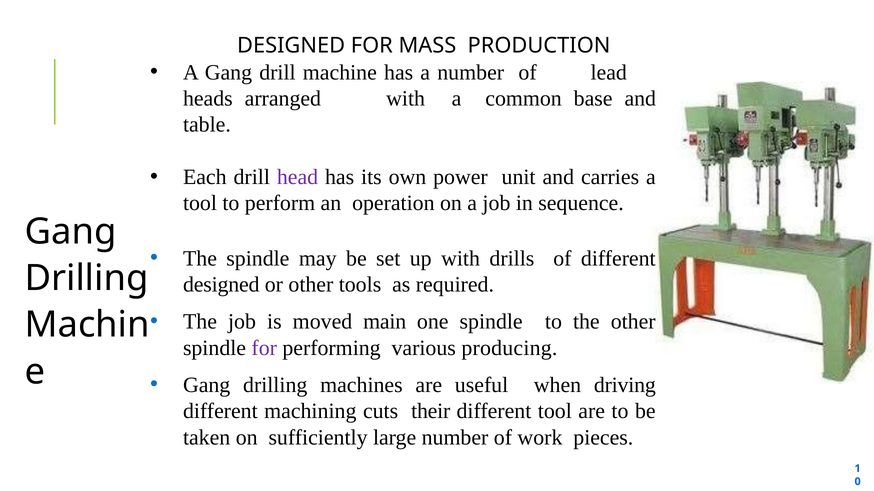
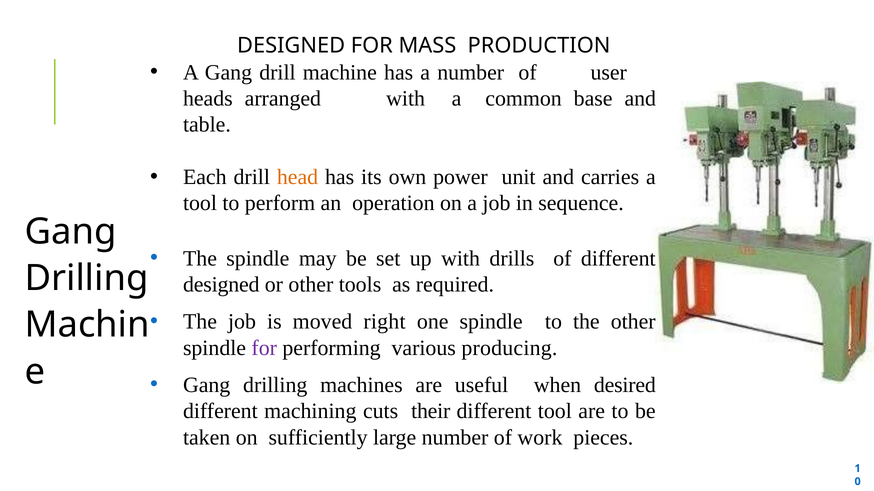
lead: lead -> user (609, 72)
head colour: purple -> orange (298, 177)
main: main -> right (384, 322)
driving: driving -> desired (625, 385)
